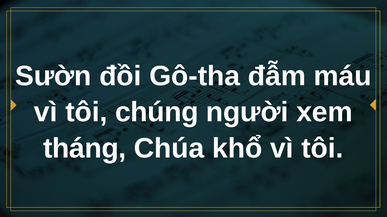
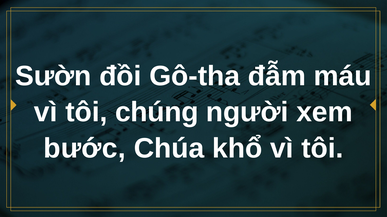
tháng: tháng -> bước (84, 149)
